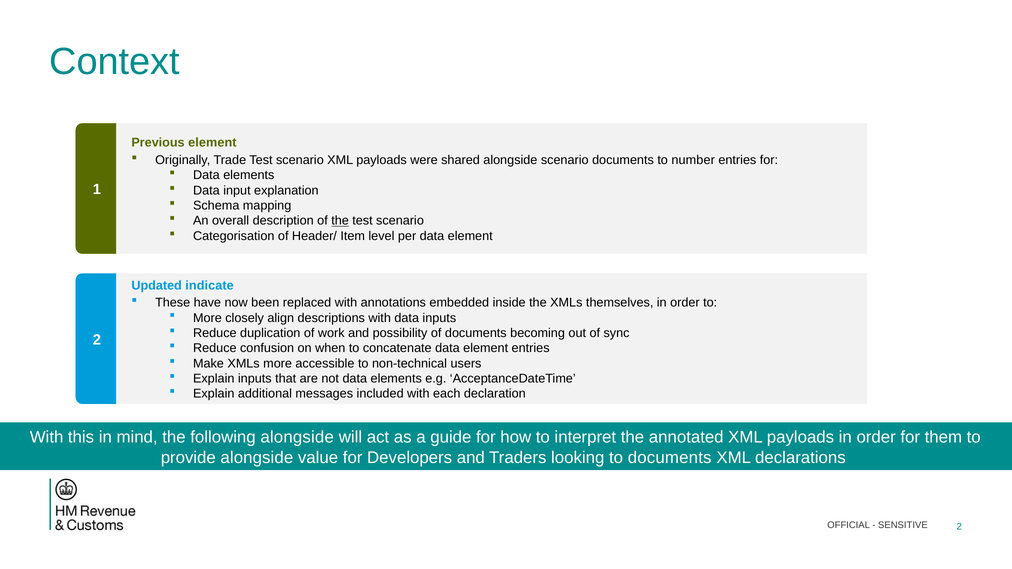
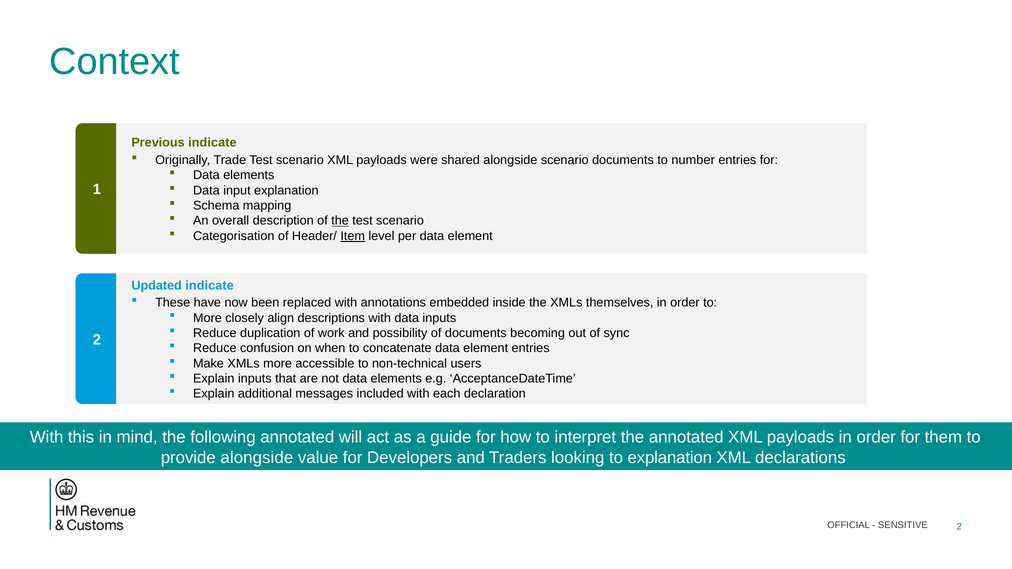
Previous element: element -> indicate (212, 143)
Item underline: none -> present (353, 236)
following alongside: alongside -> annotated (297, 437)
to documents: documents -> explanation (670, 458)
